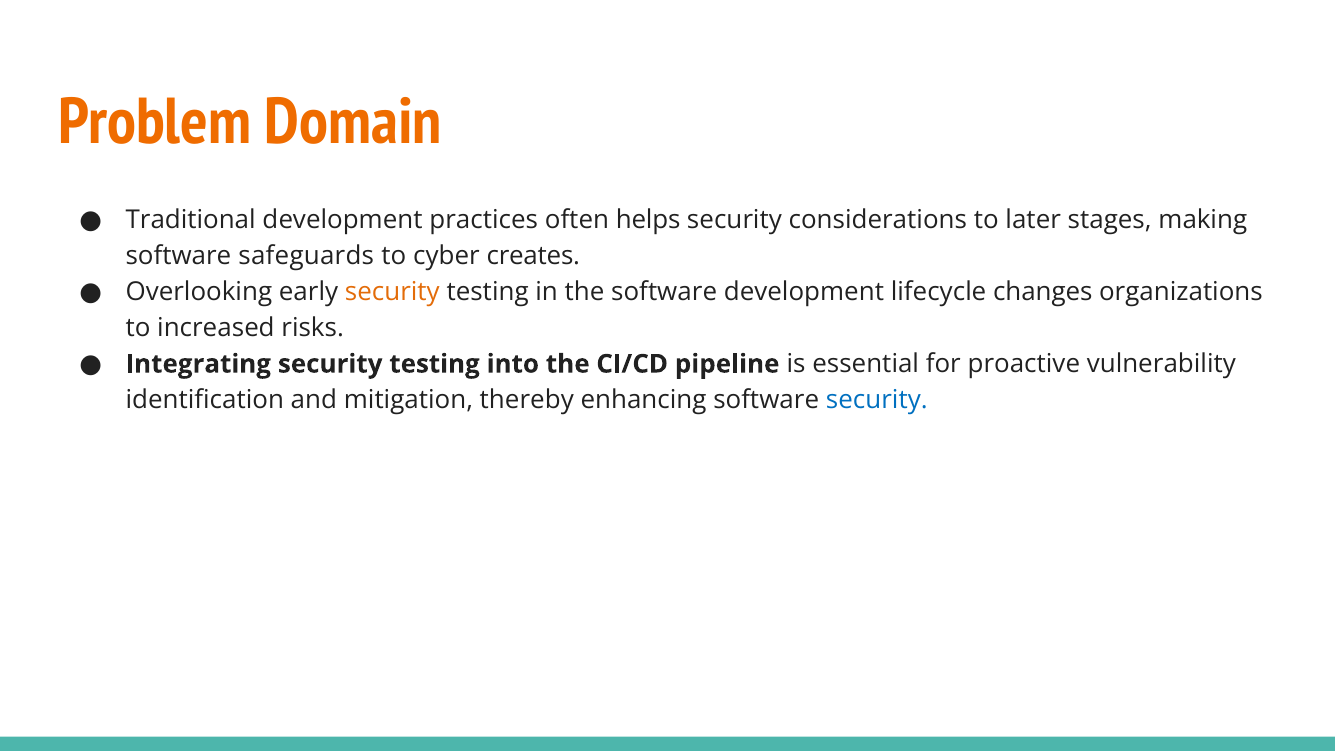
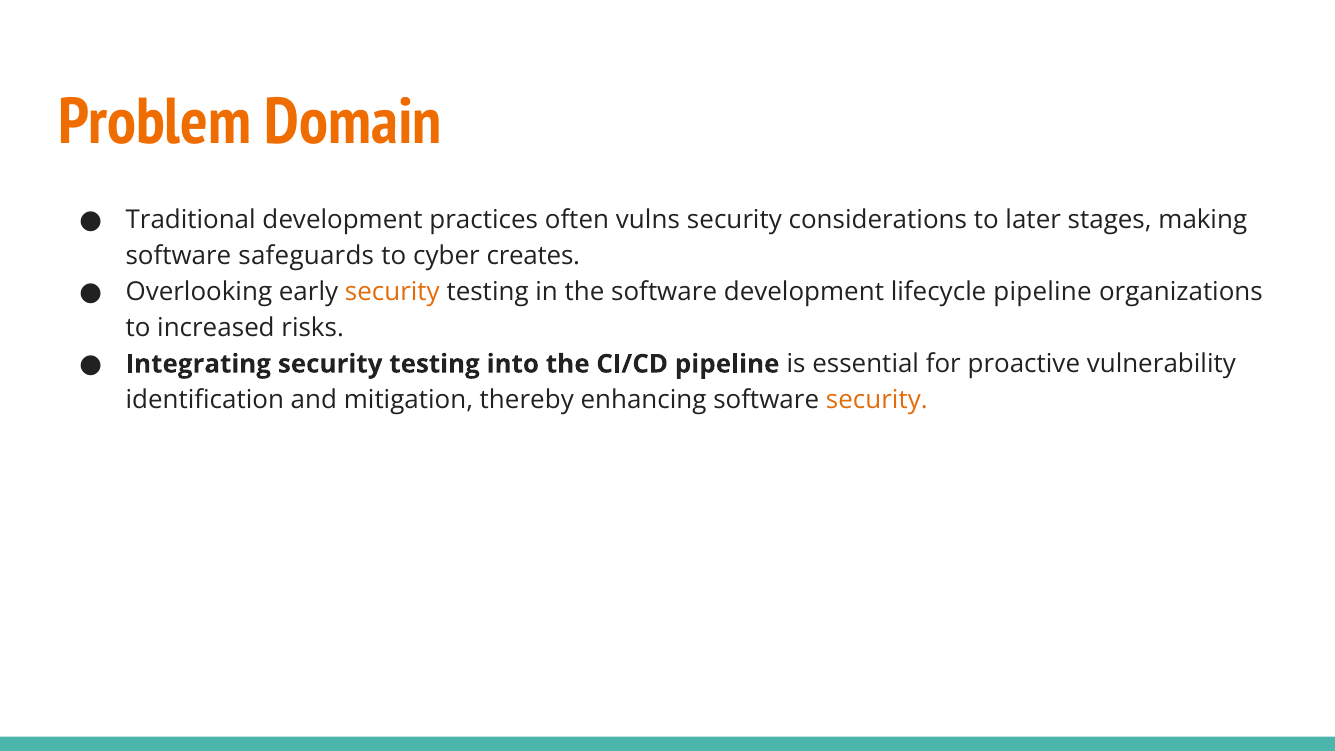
helps: helps -> vulns (648, 220)
lifecycle changes: changes -> pipeline (1043, 292)
security colour: blue -> orange (877, 400)
